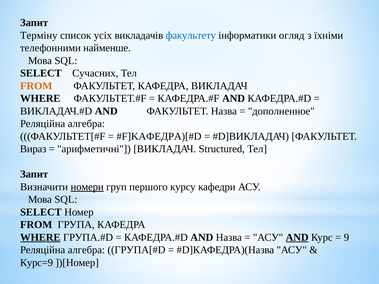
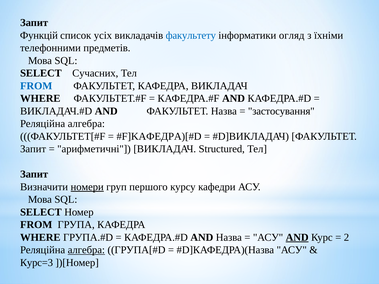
Терміну: Терміну -> Функцій (39, 35)
найменше: найменше -> предметів (107, 48)
FROM colour: orange -> blue (36, 86)
дополненное: дополненное -> застосування (281, 111)
Вираз: Вираз -> Запит (33, 149)
WHERE underline: present -> none (40, 238)
9: 9 -> 2 (346, 238)
алгебра underline: none -> present (86, 250)
Курс=9: Курс=9 -> Курс=3 (37, 263)
